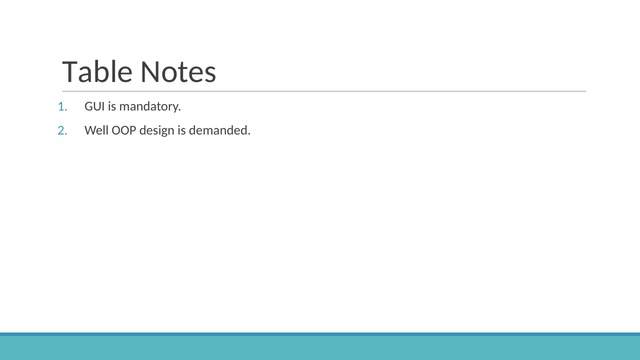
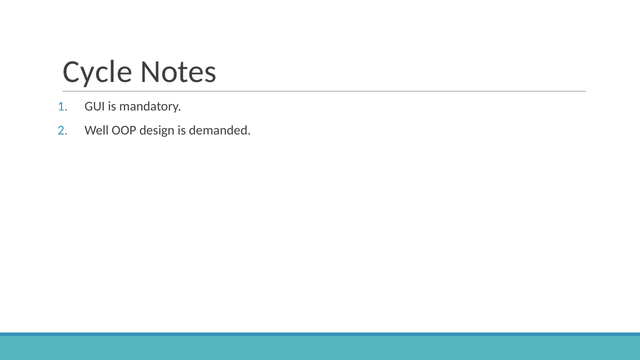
Table: Table -> Cycle (98, 72)
